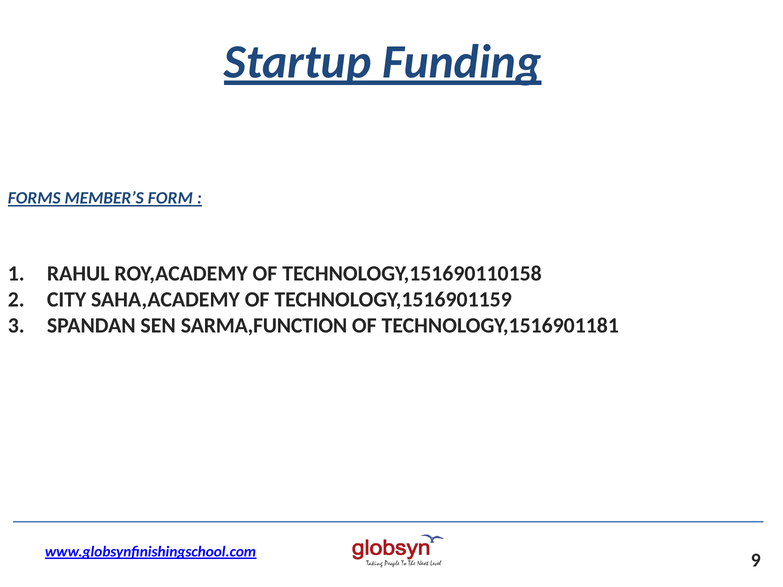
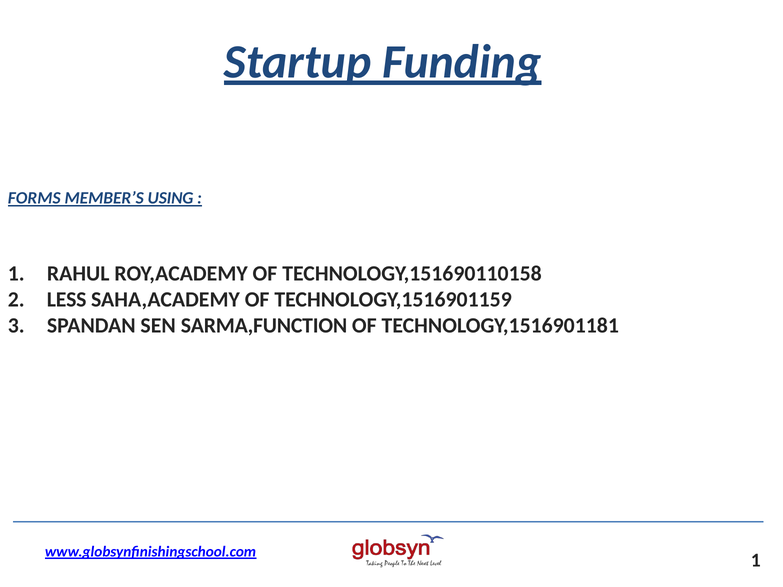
FORM: FORM -> USING (171, 198)
CITY: CITY -> LESS (67, 300)
www.globsynfinishingschool.com 9: 9 -> 1 (756, 561)
